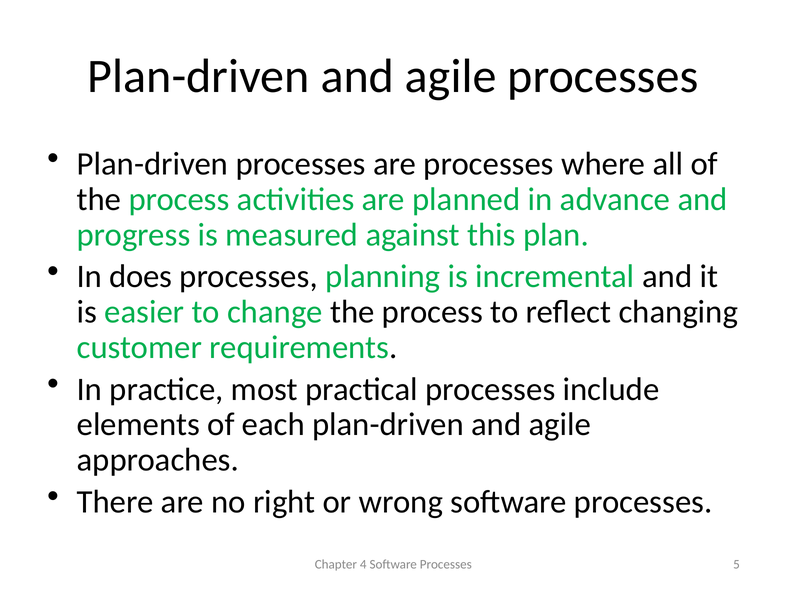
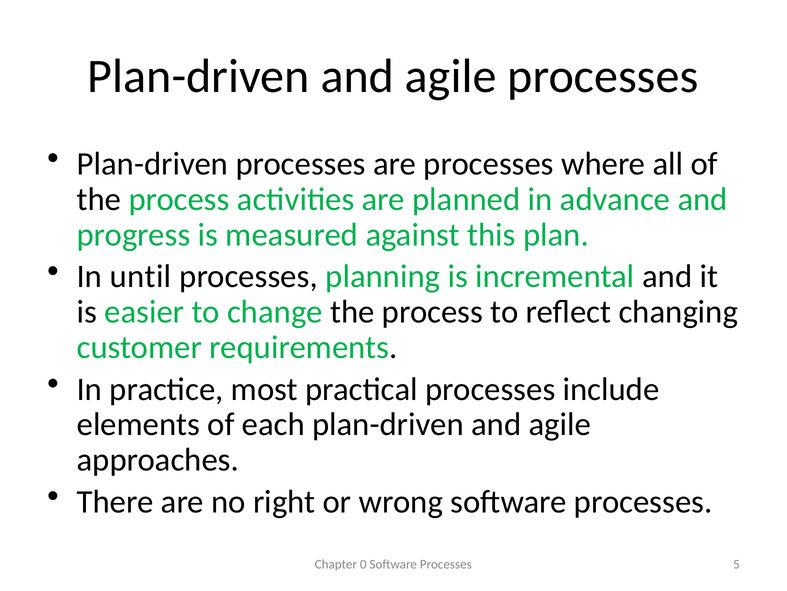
does: does -> until (141, 276)
4: 4 -> 0 (363, 564)
